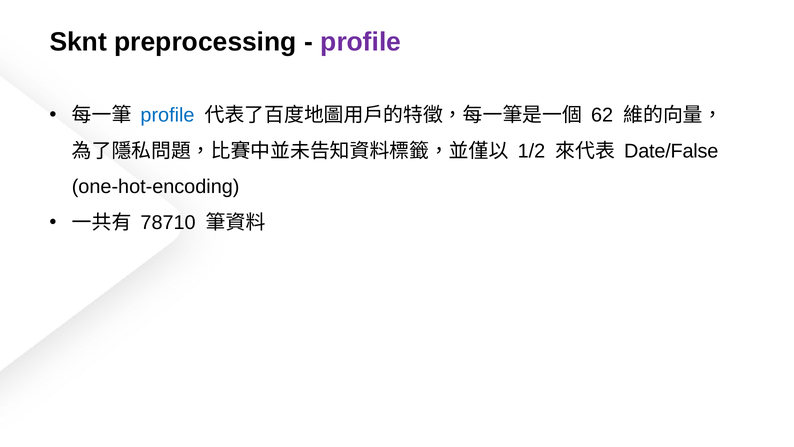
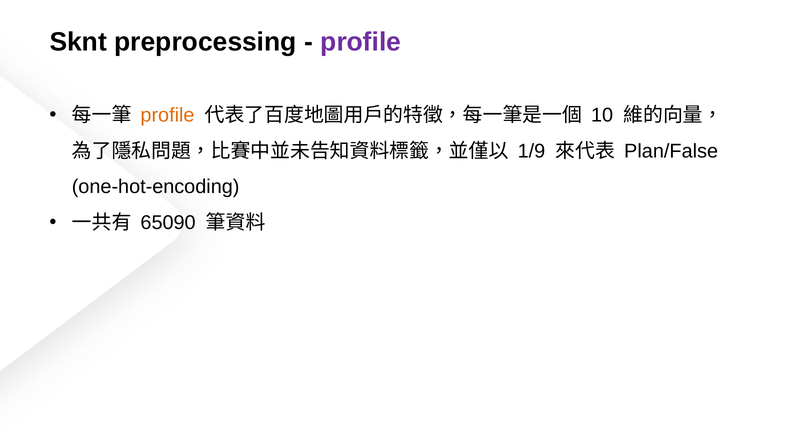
profile colour: blue -> orange (167, 115)
62: 62 -> 10 (602, 115)
1/2: 1/2 -> 1/9 (531, 151)
Date/False: Date/False -> Plan/False (671, 151)
78710: 78710 -> 65090 (168, 222)
